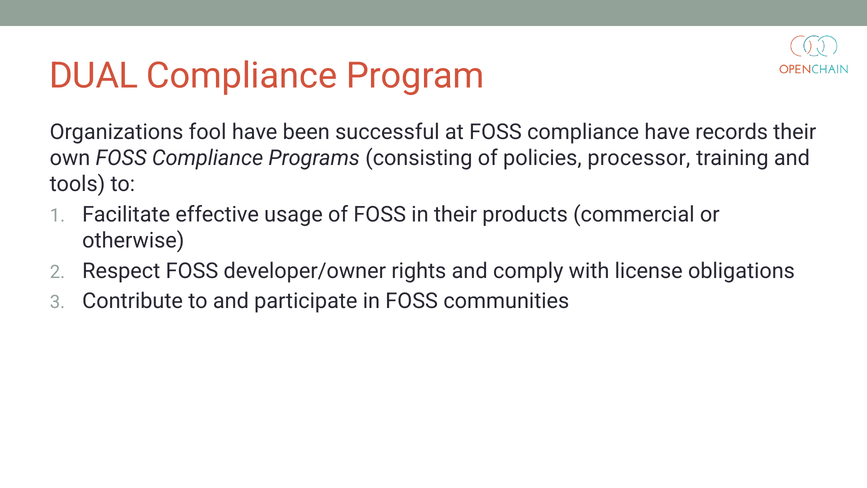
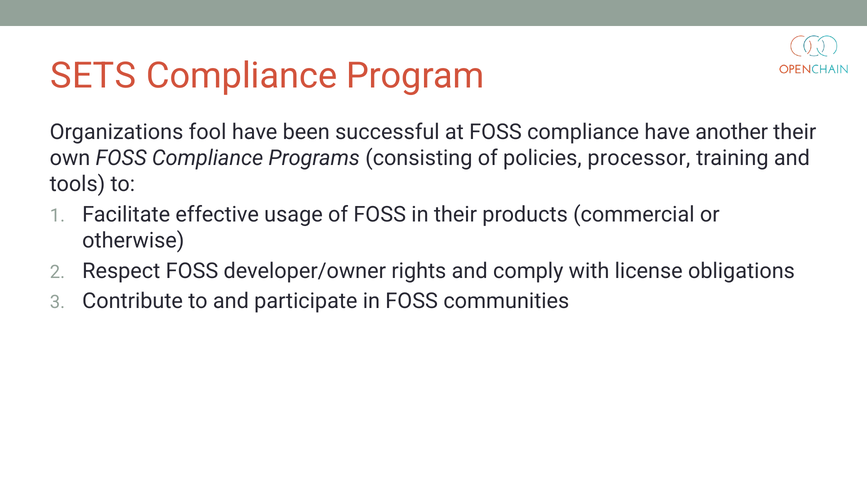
DUAL: DUAL -> SETS (93, 76)
records: records -> another (732, 132)
